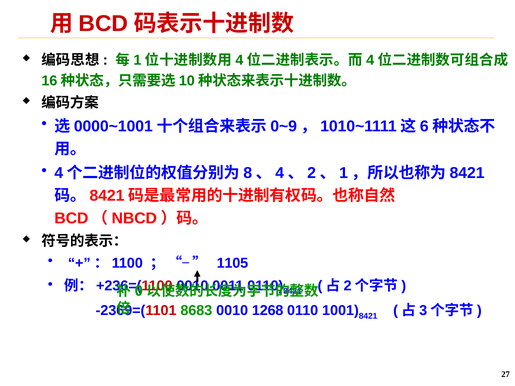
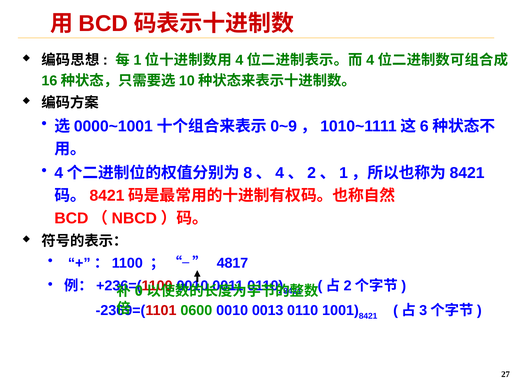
1105: 1105 -> 4817 (232, 263)
8683: 8683 -> 0600 (196, 311)
1268: 1268 -> 0013 (268, 311)
